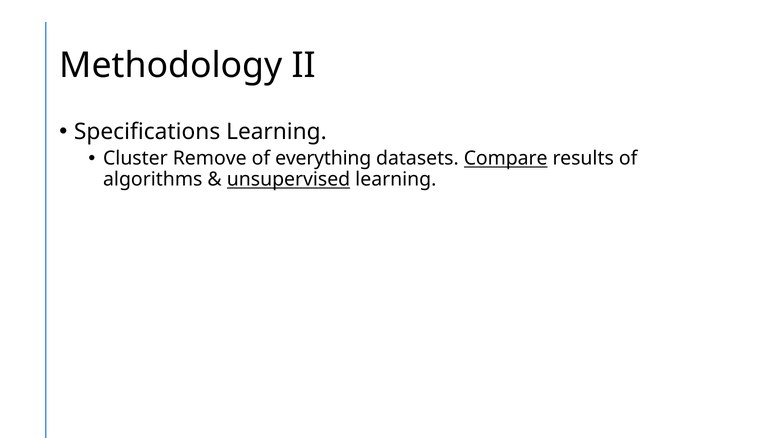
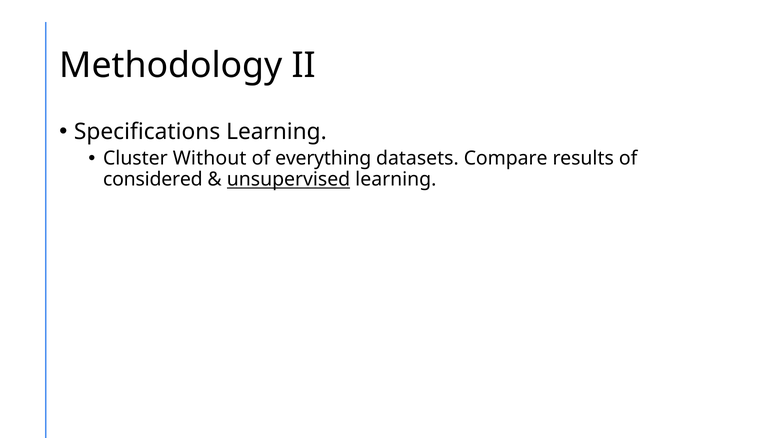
Remove: Remove -> Without (210, 158)
Compare underline: present -> none (506, 158)
algorithms: algorithms -> considered (153, 179)
